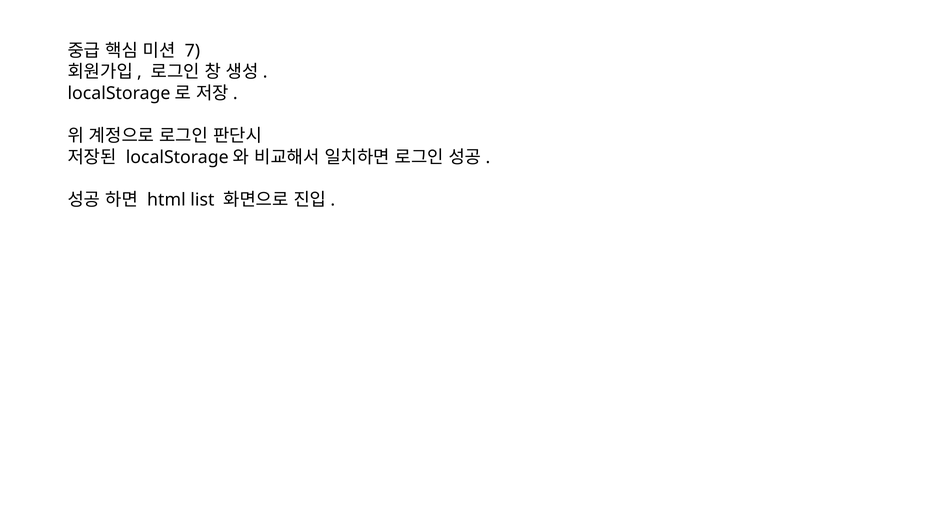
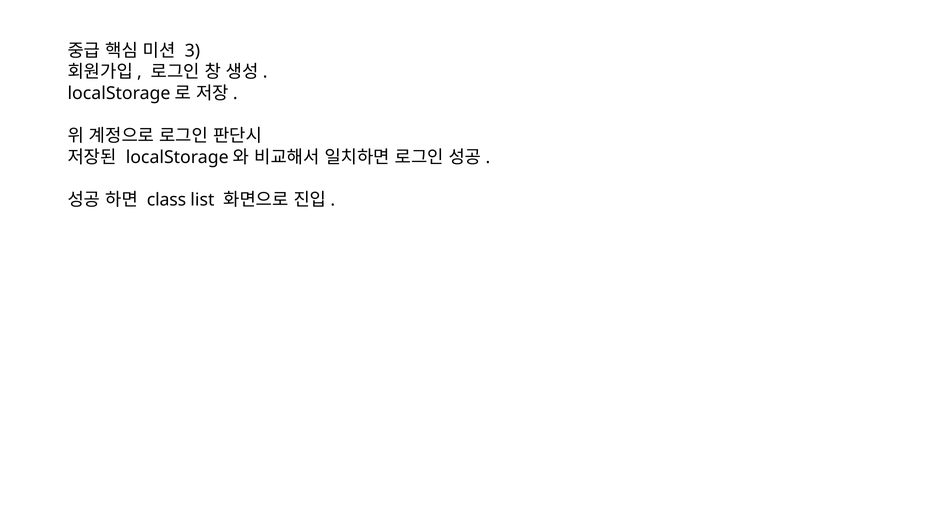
7: 7 -> 3 (192, 51)
html: html -> class (166, 200)
